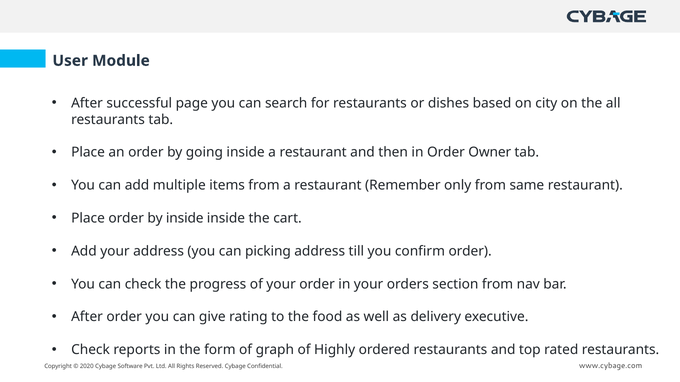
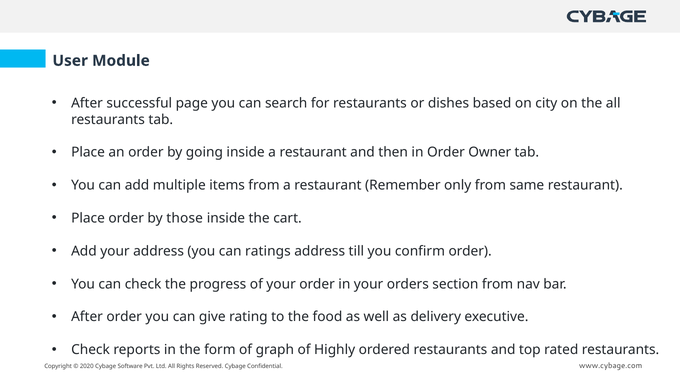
by inside: inside -> those (185, 219)
picking: picking -> ratings (268, 252)
